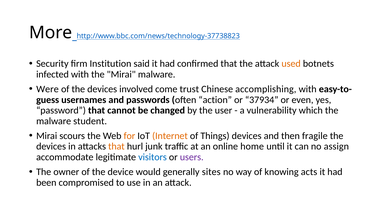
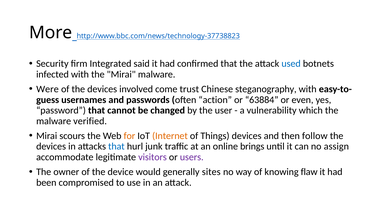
Institution: Institution -> Integrated (111, 64)
used colour: orange -> blue (291, 64)
accomplishing: accomplishing -> steganography (266, 89)
37934: 37934 -> 63884 (262, 100)
student: student -> verified (90, 121)
fragile: fragile -> follow (315, 136)
that colour: orange -> blue (116, 147)
home: home -> brings (252, 147)
visitors colour: blue -> purple (153, 157)
acts: acts -> flaw (309, 172)
